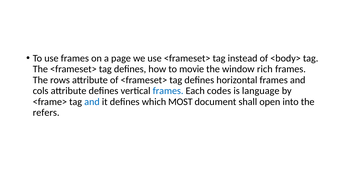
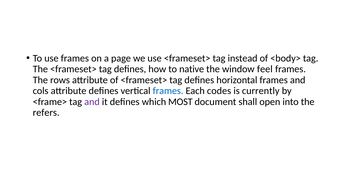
movie: movie -> native (192, 69)
rich: rich -> feel (265, 69)
language: language -> currently (261, 91)
and colour: blue -> purple (92, 102)
